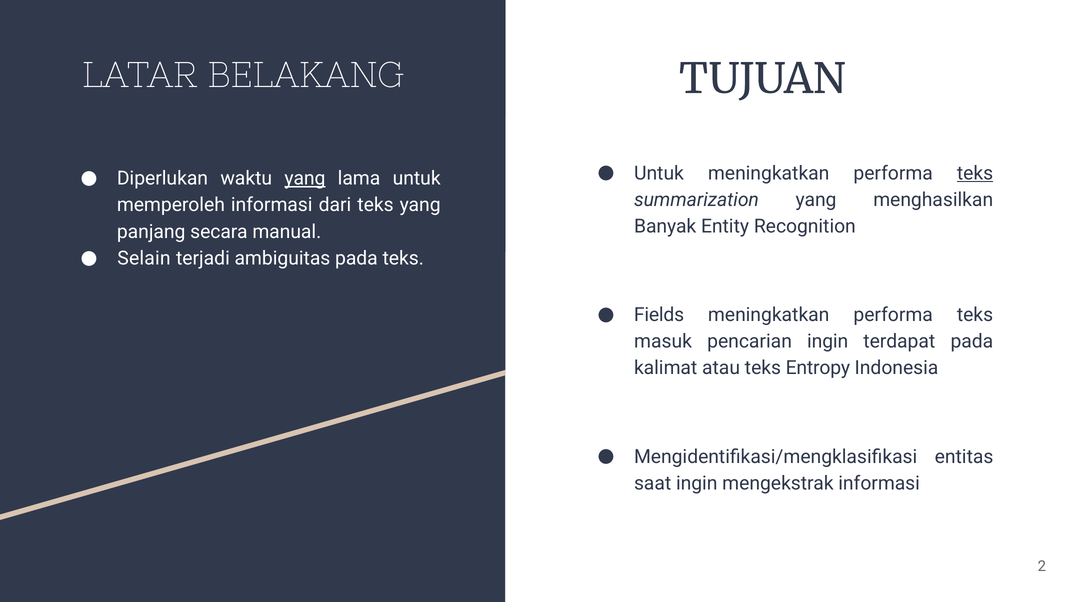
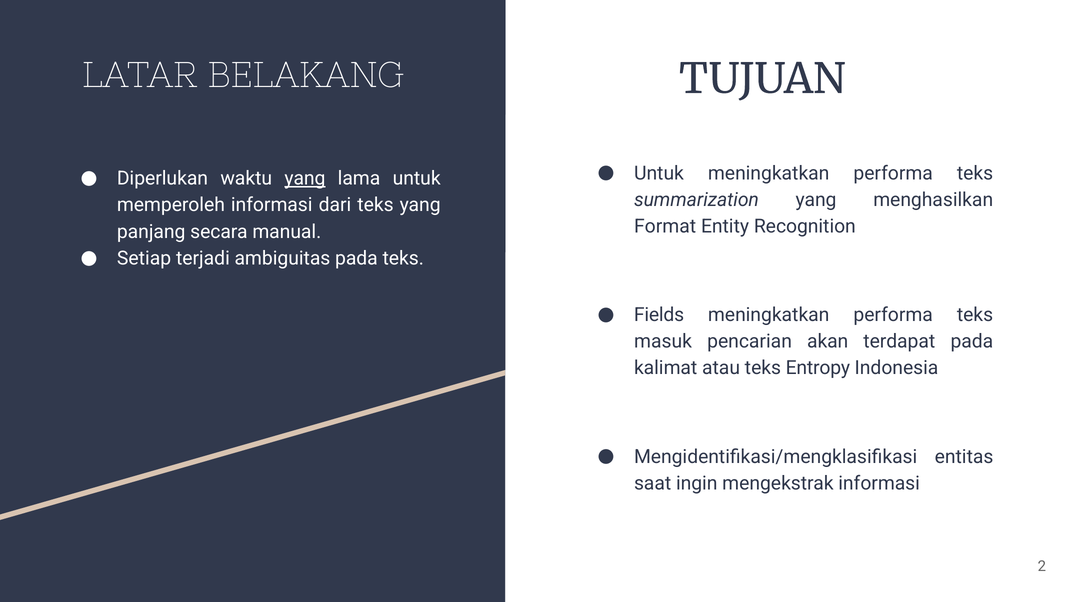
teks underline: present -> none (975, 173)
Banyak: Banyak -> Format (665, 226)
Selain: Selain -> Setiap (144, 259)
pencarian ingin: ingin -> akan (828, 342)
